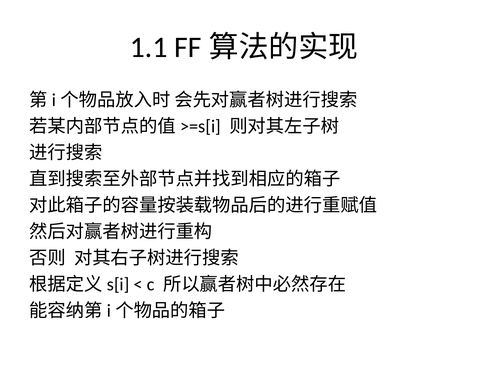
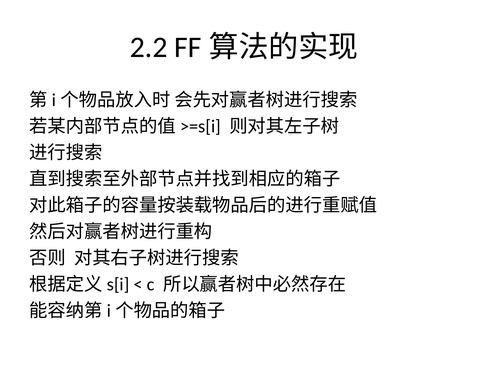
1.1: 1.1 -> 2.2 (149, 47)
